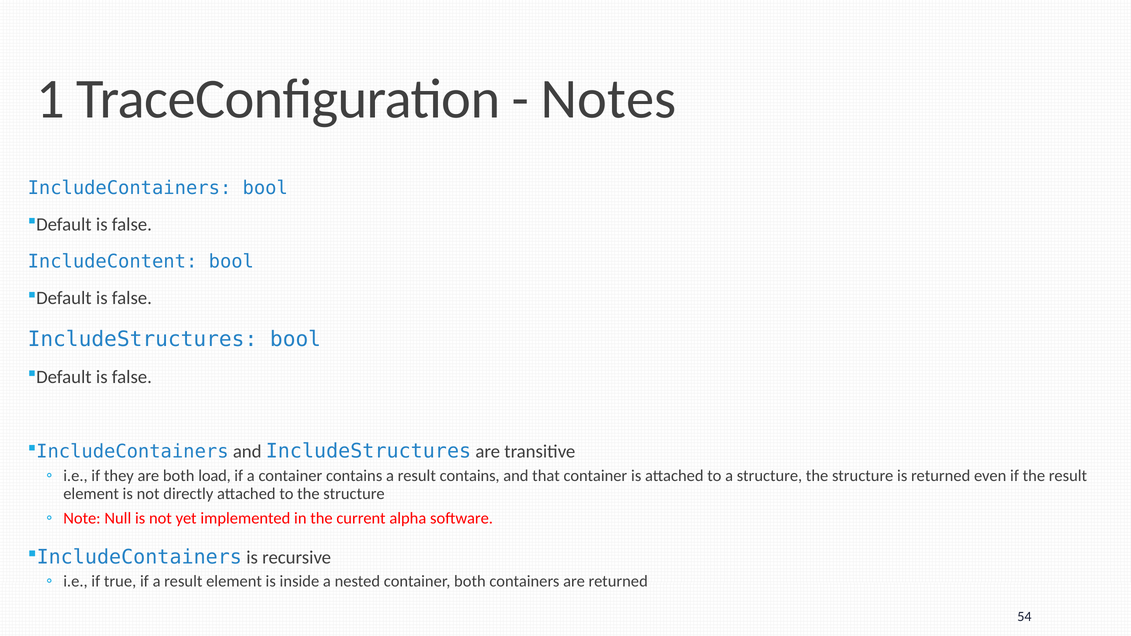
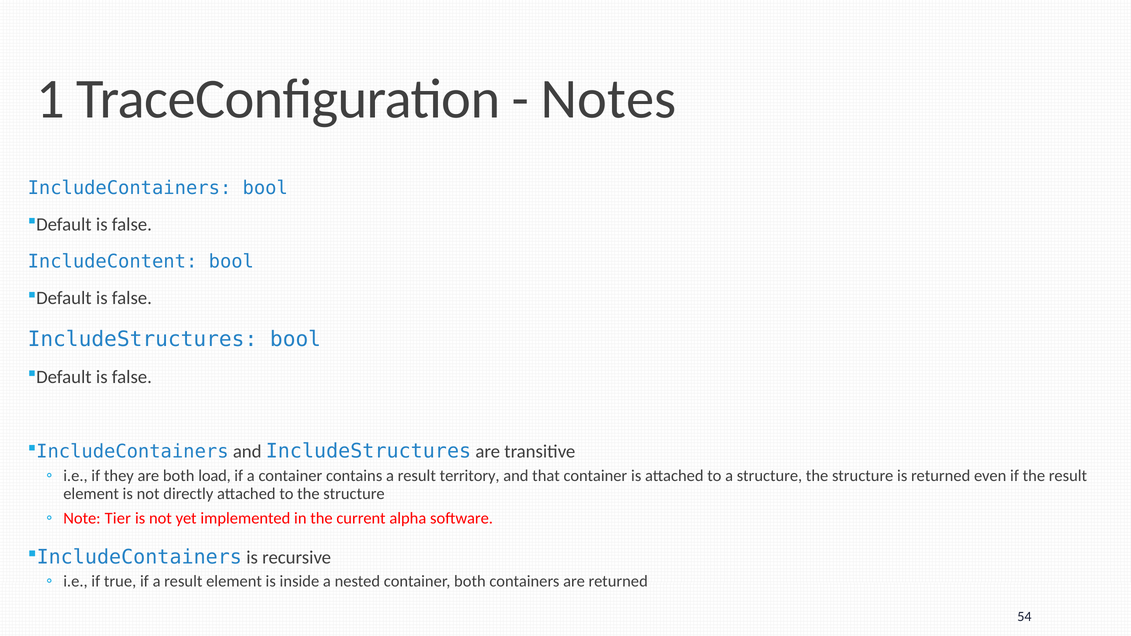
result contains: contains -> territory (470, 476)
Null: Null -> Tier (118, 519)
